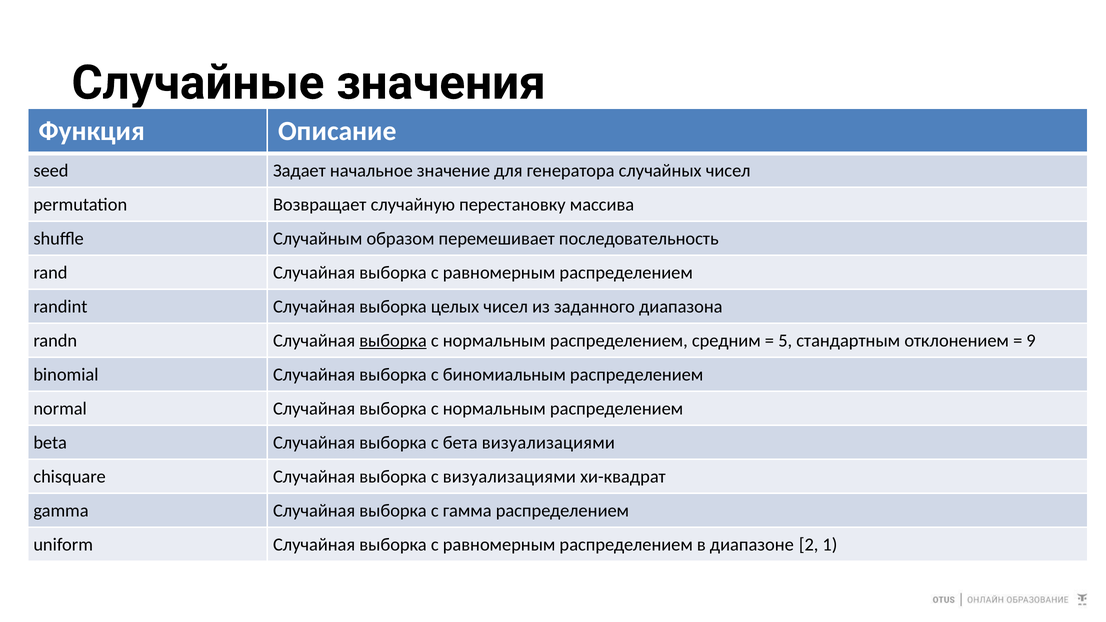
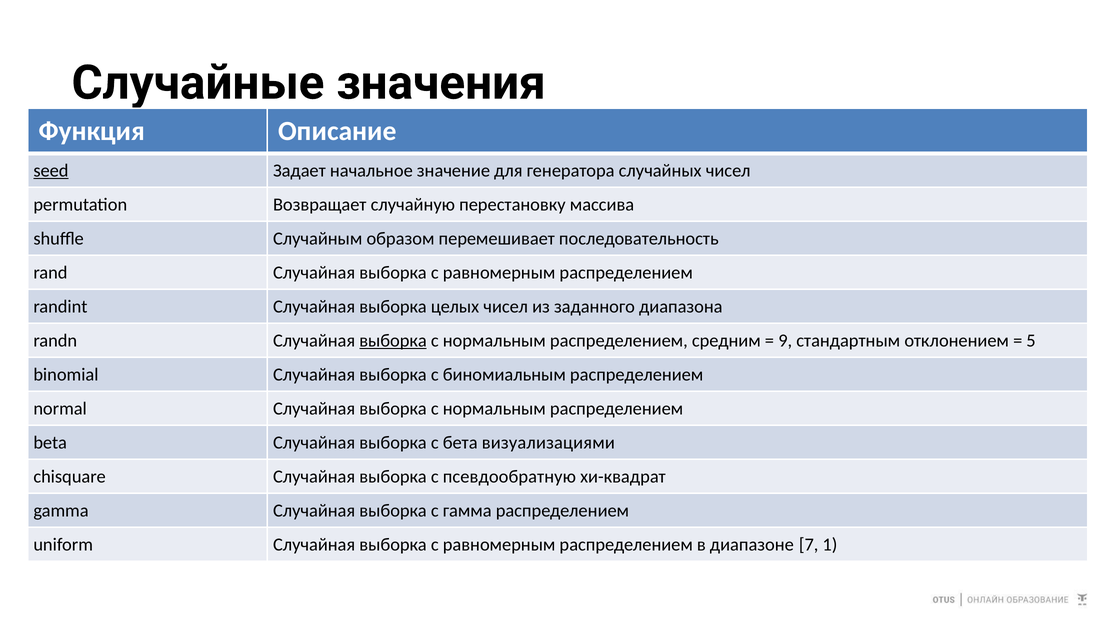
seed underline: none -> present (51, 171)
5: 5 -> 9 (785, 341)
9: 9 -> 5 (1031, 341)
с визуализациями: визуализациями -> псевдообратную (509, 477)
2: 2 -> 7 (809, 545)
